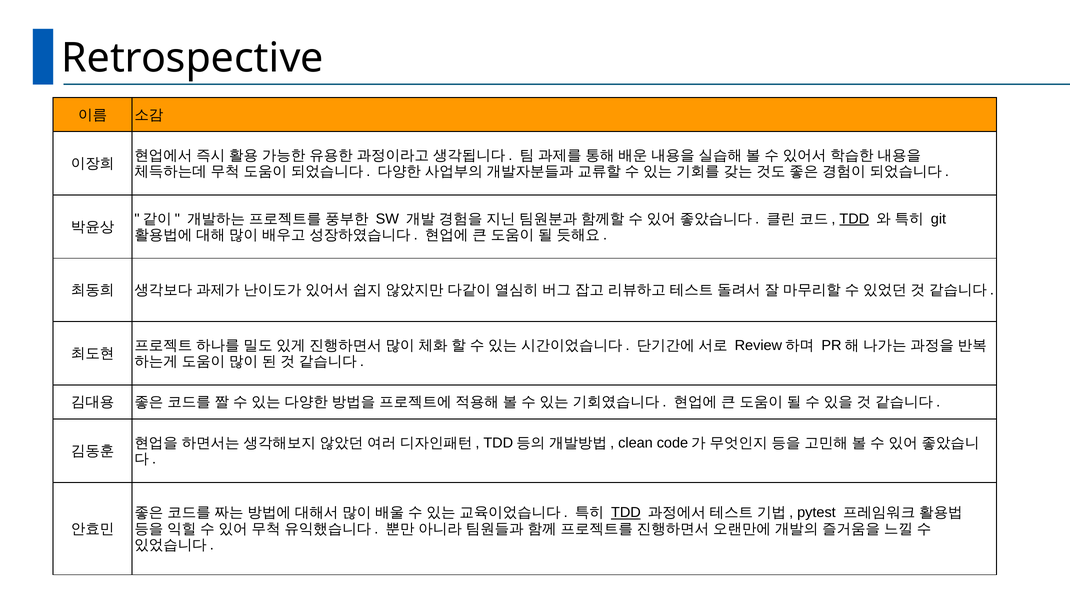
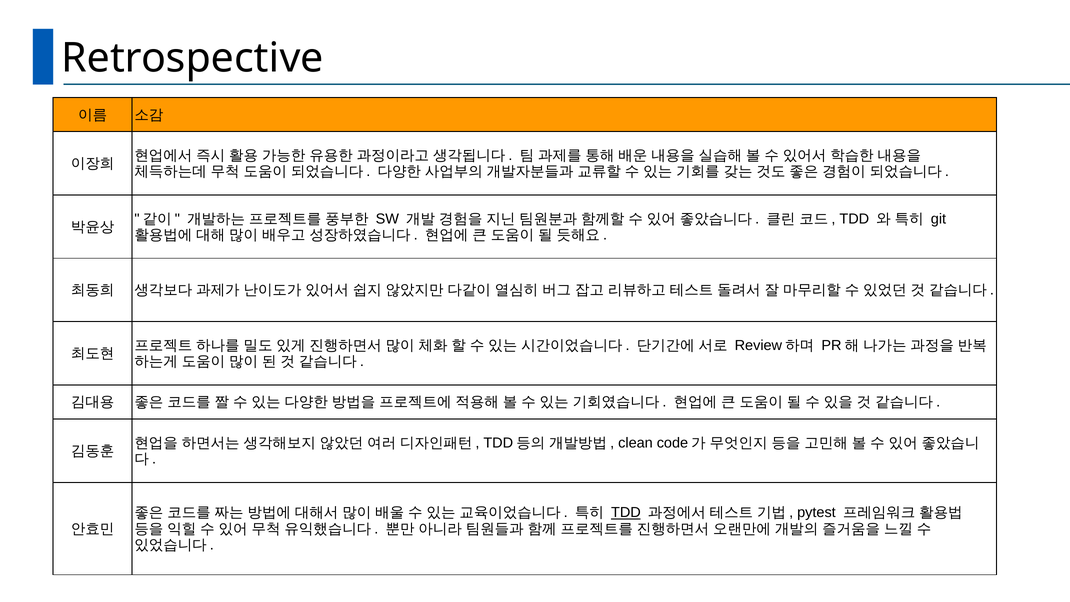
TDD underline: present -> none (854, 219)
